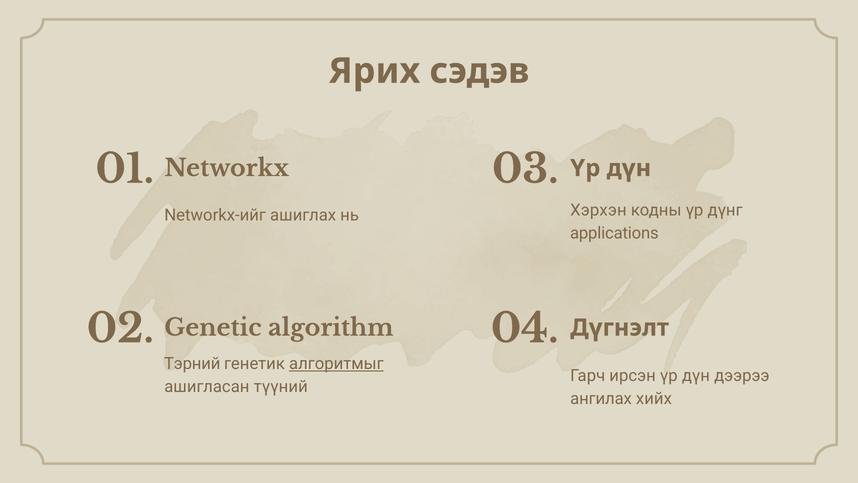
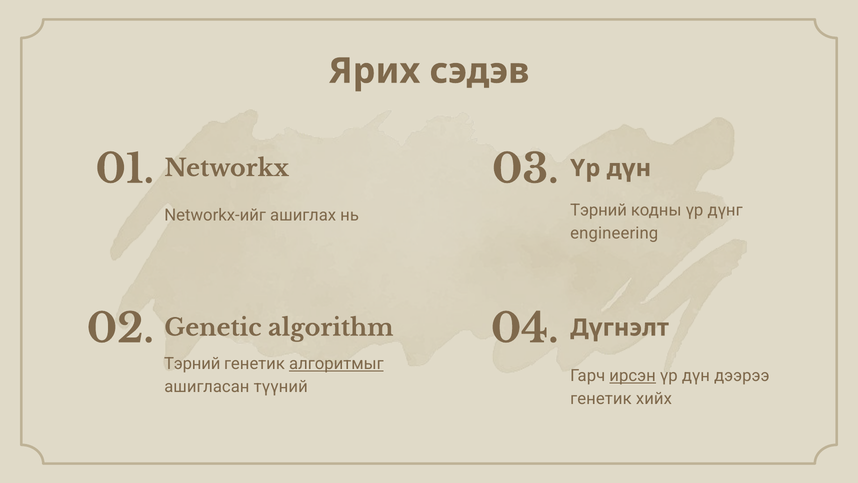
Хэрхэн: Хэрхэн -> Тэрний (599, 210)
applications: applications -> engineering (614, 233)
ирсэн underline: none -> present (633, 376)
ангилах: ангилах -> генетик (601, 399)
